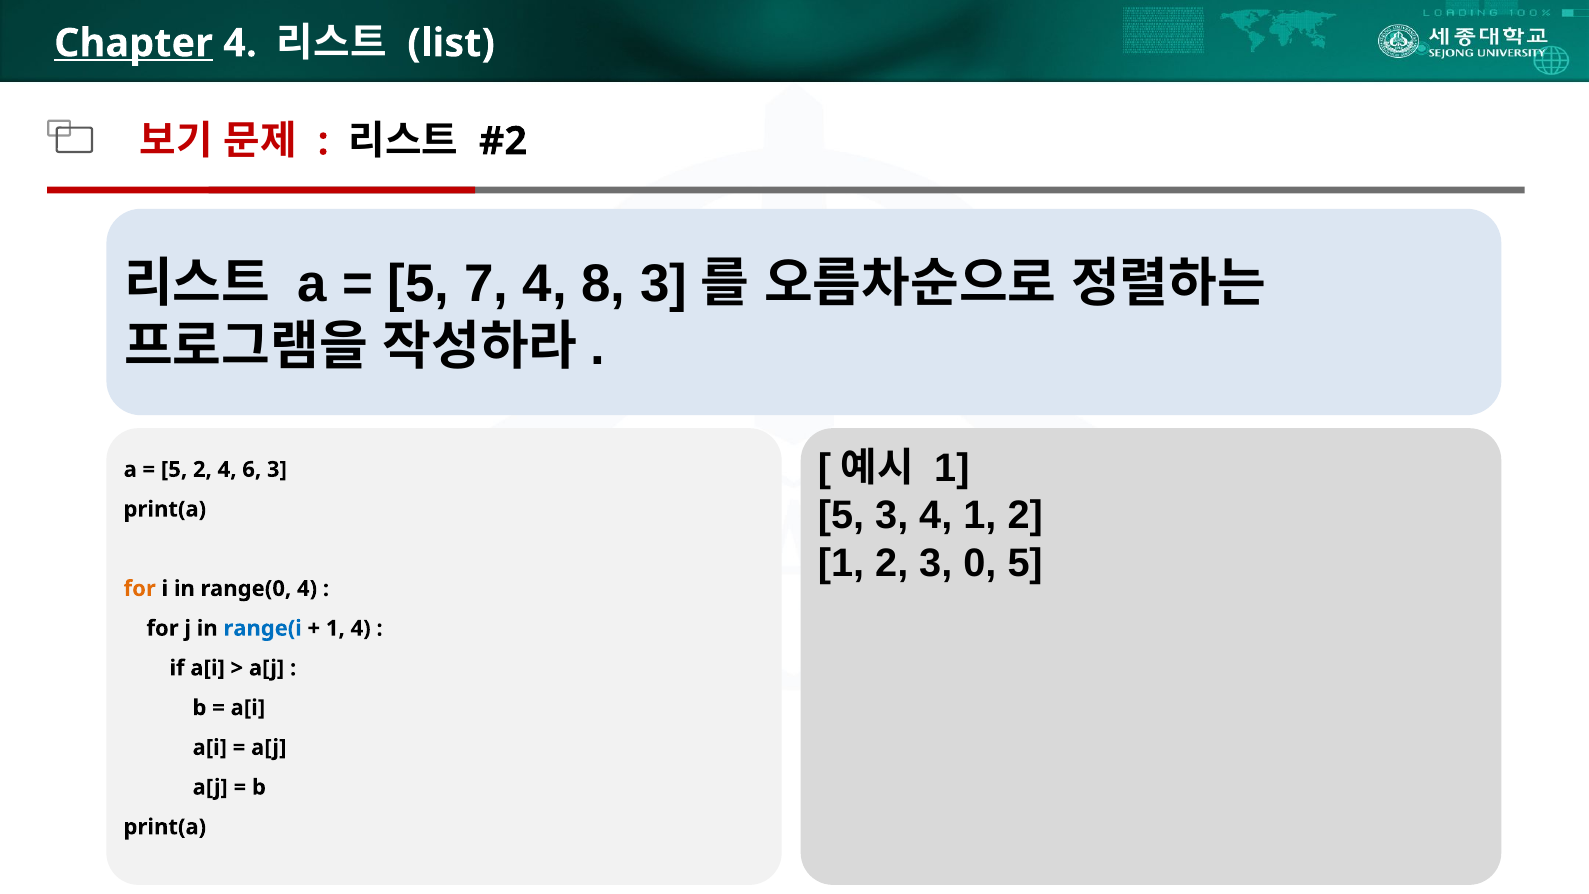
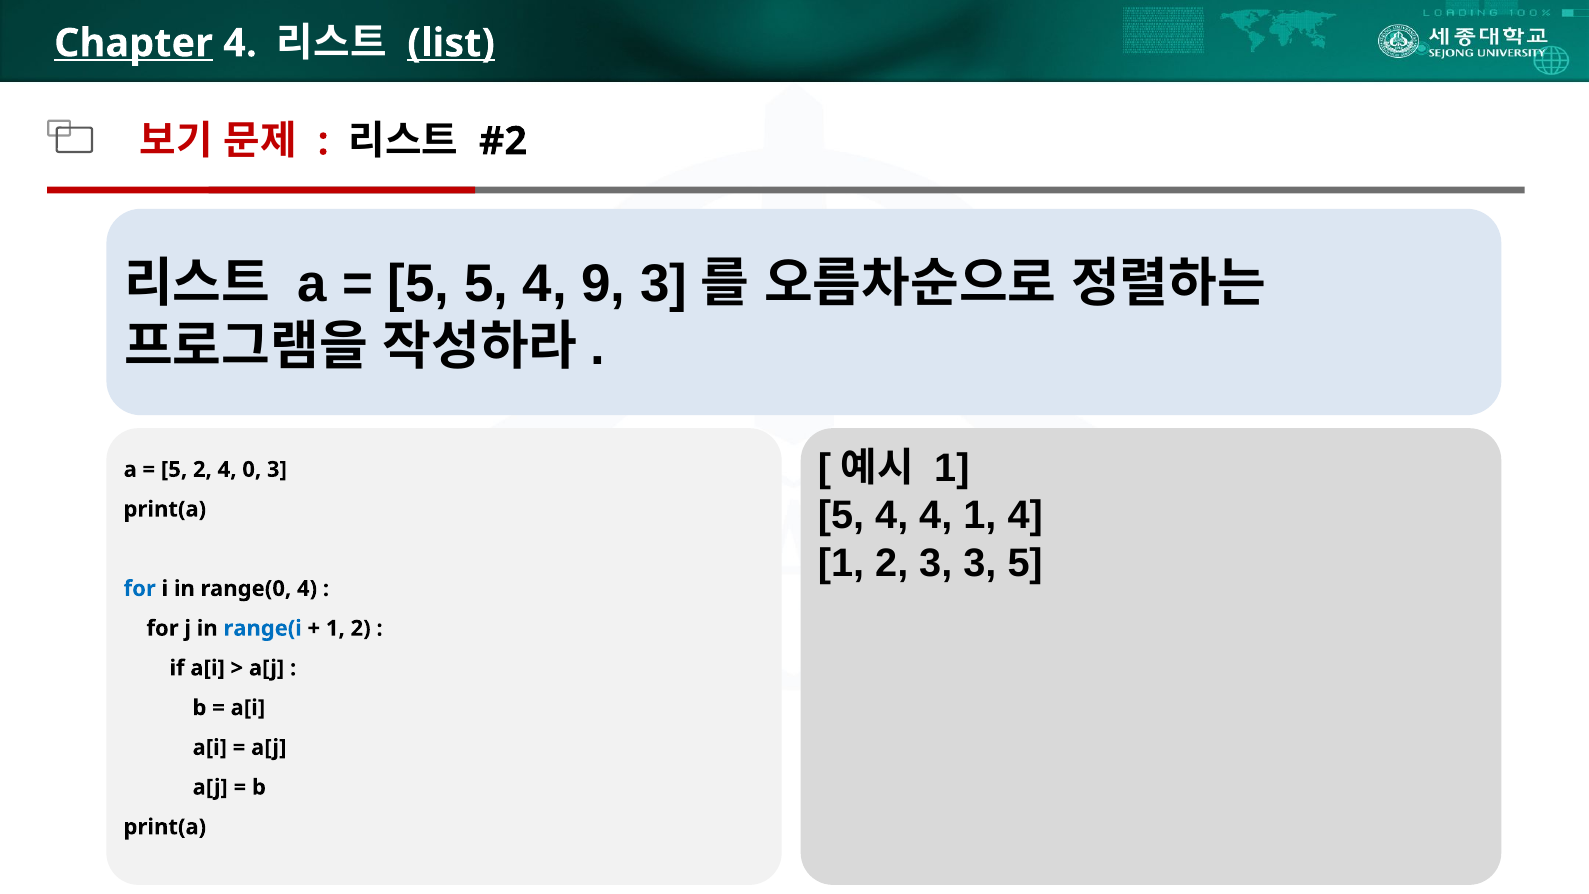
list underline: none -> present (451, 43)
5 7: 7 -> 5 (486, 284)
8: 8 -> 9 (604, 284)
6: 6 -> 0 (252, 469)
3: 3 -> 4 (892, 516)
4 1 2: 2 -> 4 (1025, 516)
3 0: 0 -> 3 (980, 563)
for colour: orange -> blue (140, 589)
4: 4 -> 2 (361, 628)
